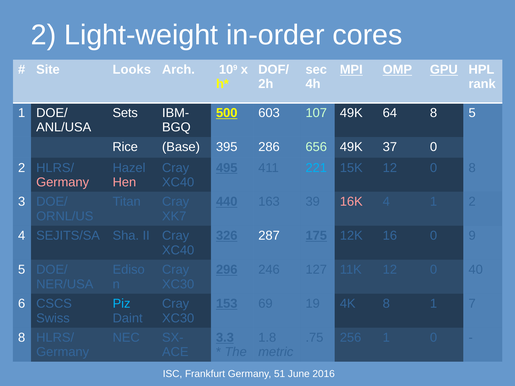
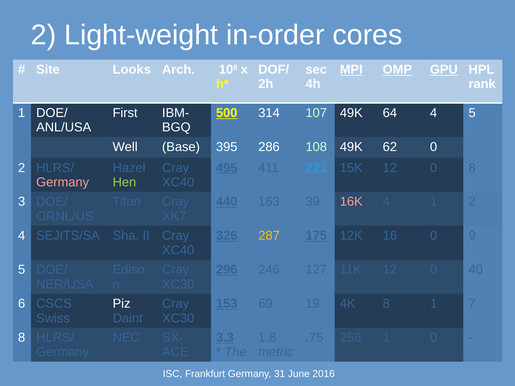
Sets: Sets -> First (125, 113)
603: 603 -> 314 (269, 113)
64 8: 8 -> 4 (434, 113)
Rice: Rice -> Well (125, 147)
656: 656 -> 108 (316, 147)
37: 37 -> 62 (390, 147)
Hen colour: pink -> light green (124, 182)
287 colour: white -> yellow (269, 236)
Piz colour: light blue -> white (122, 304)
51: 51 -> 31 (280, 374)
